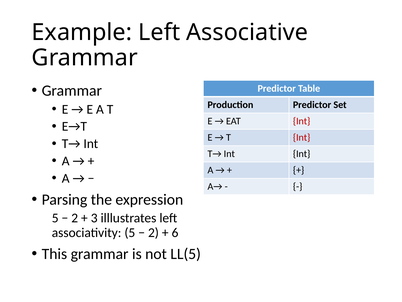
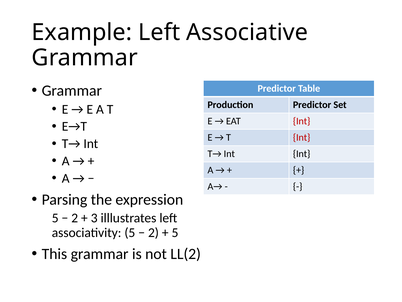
6: 6 -> 5 (175, 232)
LL(5: LL(5 -> LL(2 (186, 253)
